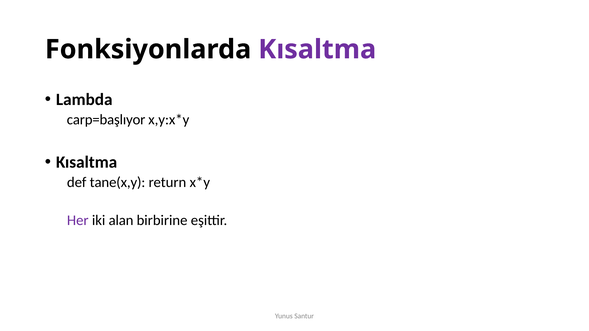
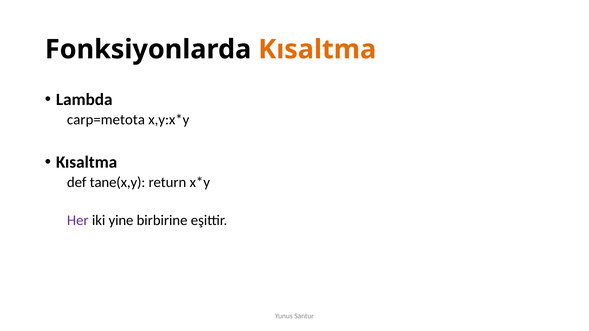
Kısaltma colour: purple -> orange (317, 49)
carp=başlıyor: carp=başlıyor -> carp=metota (106, 120)
alan: alan -> yine (121, 220)
